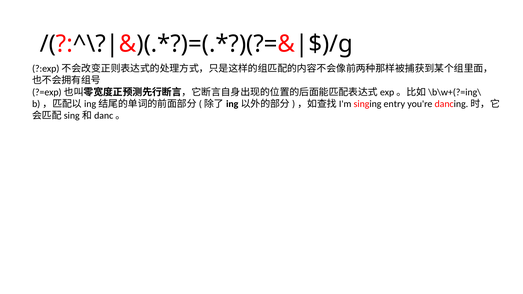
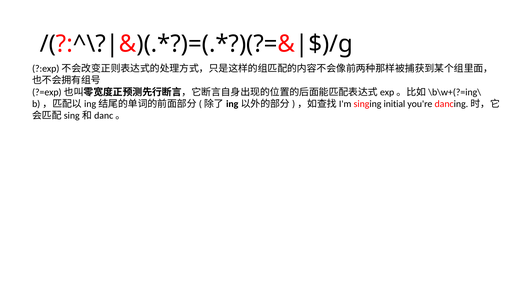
entry: entry -> initial (394, 104)
